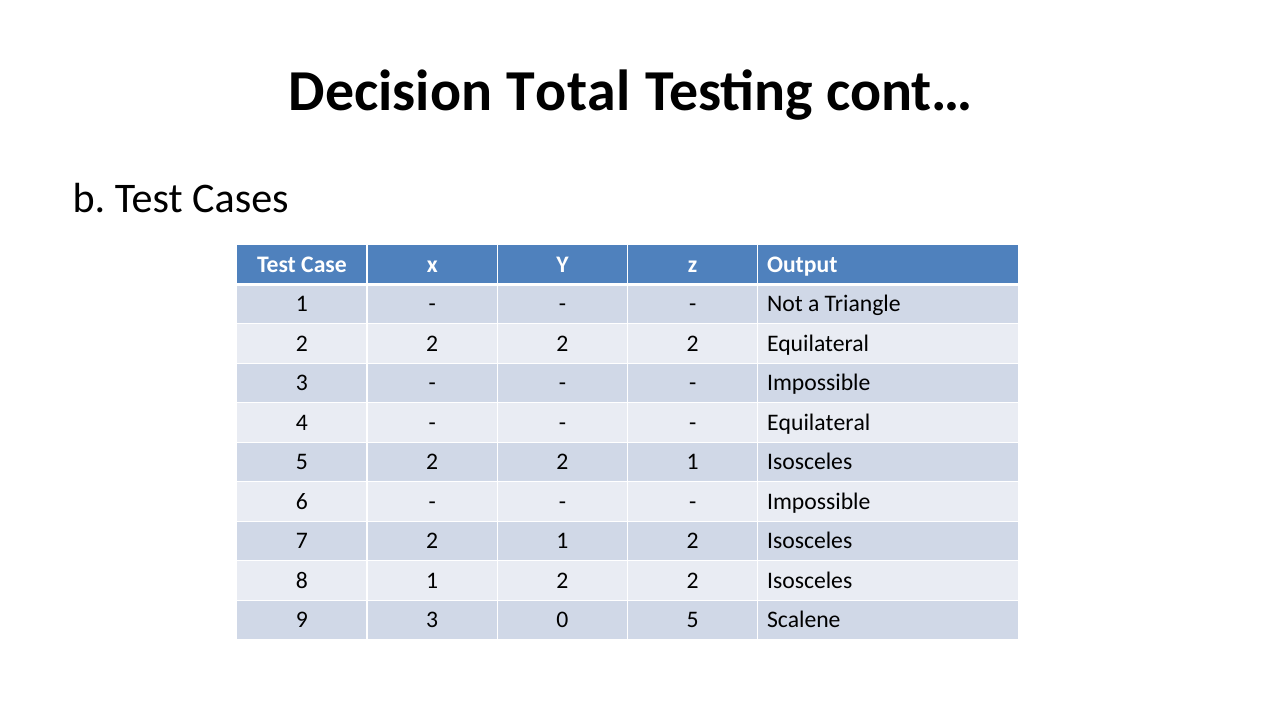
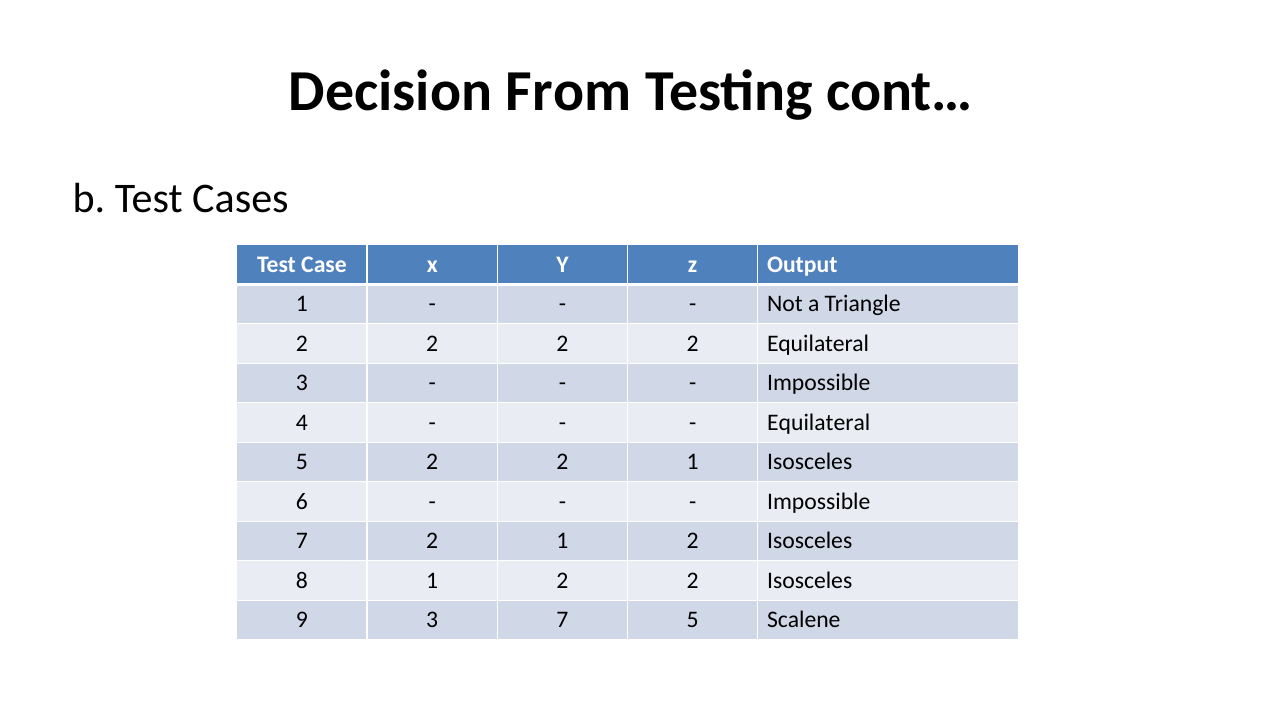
Total: Total -> From (569, 92)
3 0: 0 -> 7 (562, 619)
